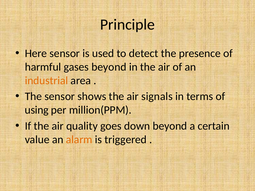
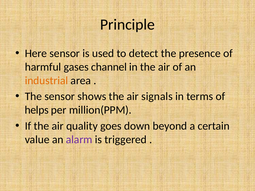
gases beyond: beyond -> channel (109, 67)
using: using -> helps (37, 110)
alarm colour: orange -> purple (79, 140)
